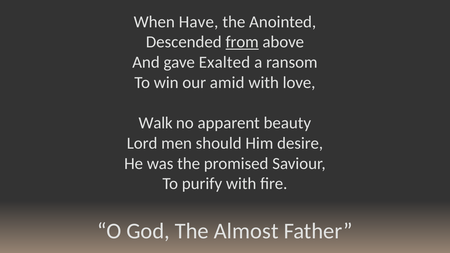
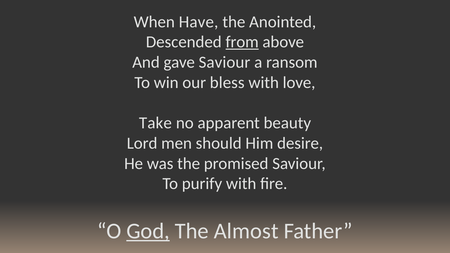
gave Exalted: Exalted -> Saviour (224, 62)
amid: amid -> bless (227, 83)
Walk: Walk -> Take (155, 123)
God underline: none -> present (148, 231)
